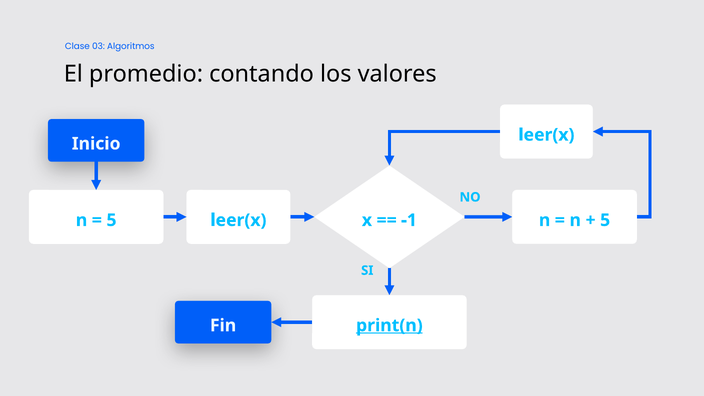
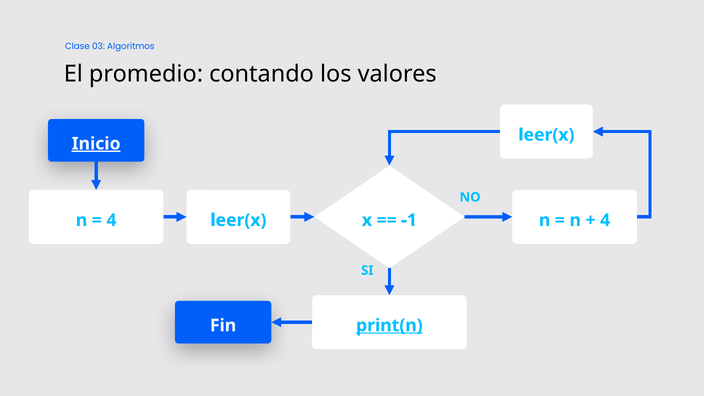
Inicio underline: none -> present (96, 144)
5: 5 -> 4 (112, 220)
5: 5 -> 4 (605, 220)
